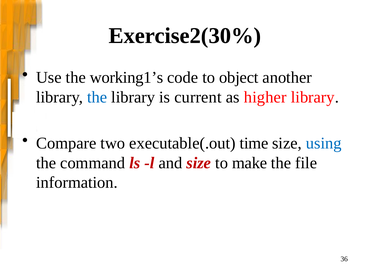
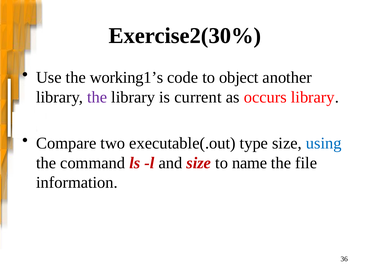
the colour: blue -> purple (97, 97)
higher: higher -> occurs (265, 97)
time: time -> type (254, 143)
make: make -> name (250, 163)
